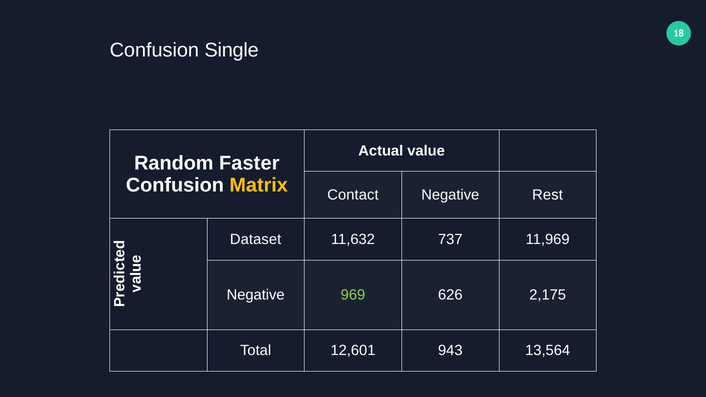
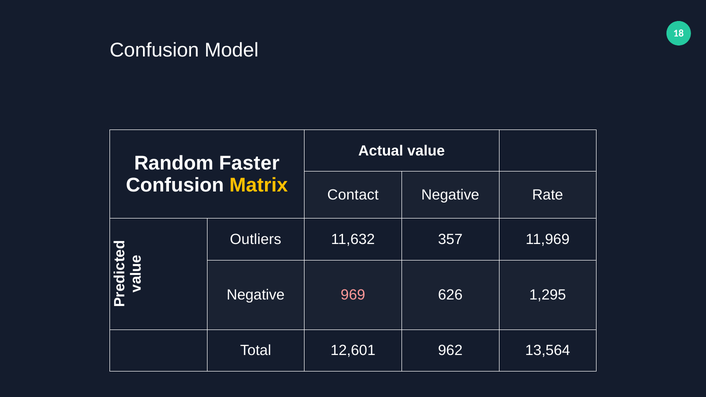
Single: Single -> Model (232, 50)
Rest: Rest -> Rate (548, 195)
Dataset: Dataset -> Outliers (256, 239)
737: 737 -> 357 (450, 239)
969 colour: light green -> pink (353, 295)
2,175: 2,175 -> 1,295 (548, 295)
943: 943 -> 962 (450, 351)
